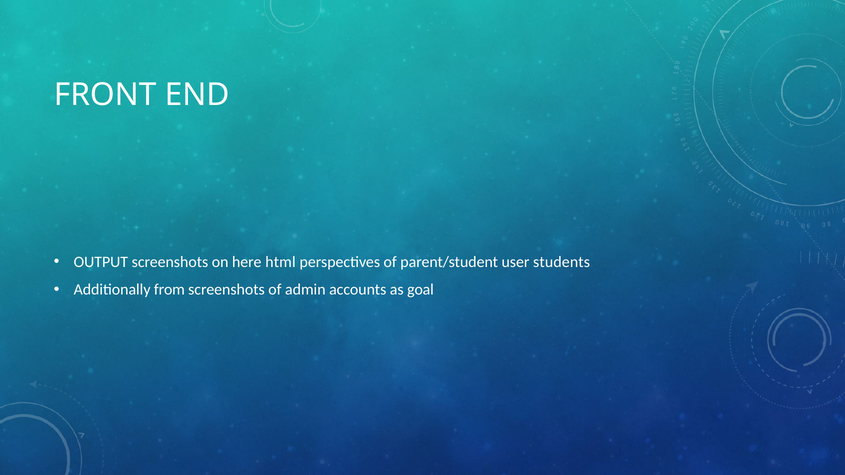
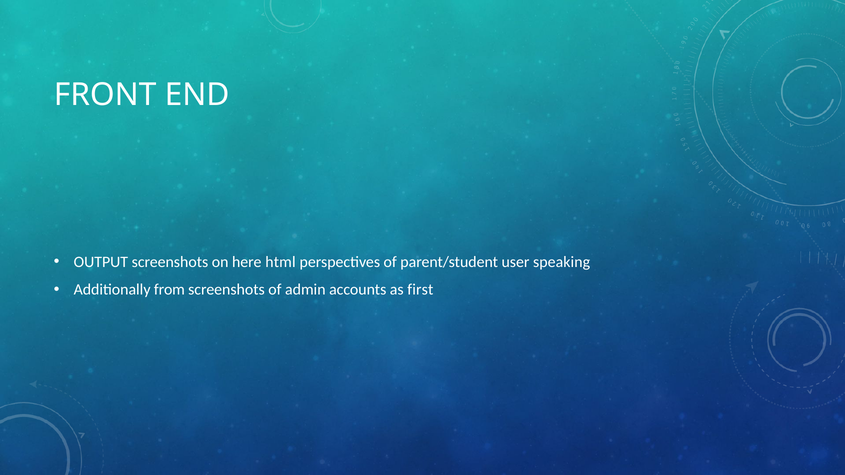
students: students -> speaking (562, 262)
goal: goal -> first (420, 290)
